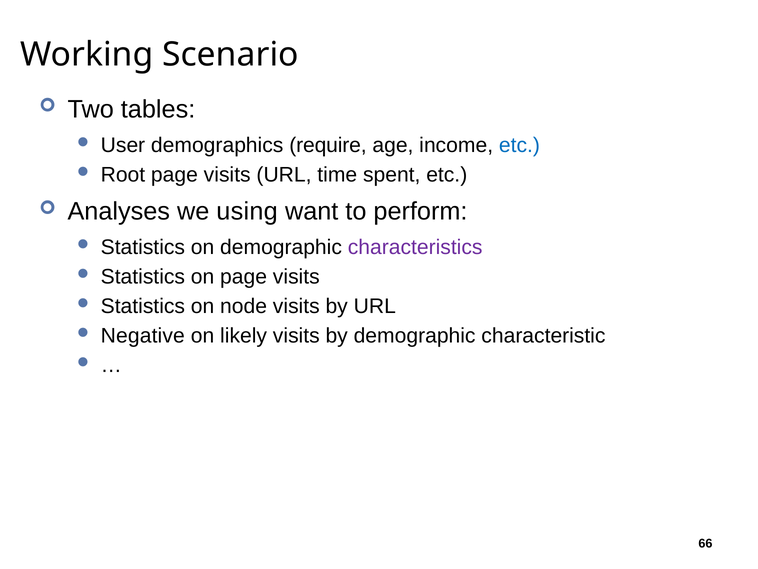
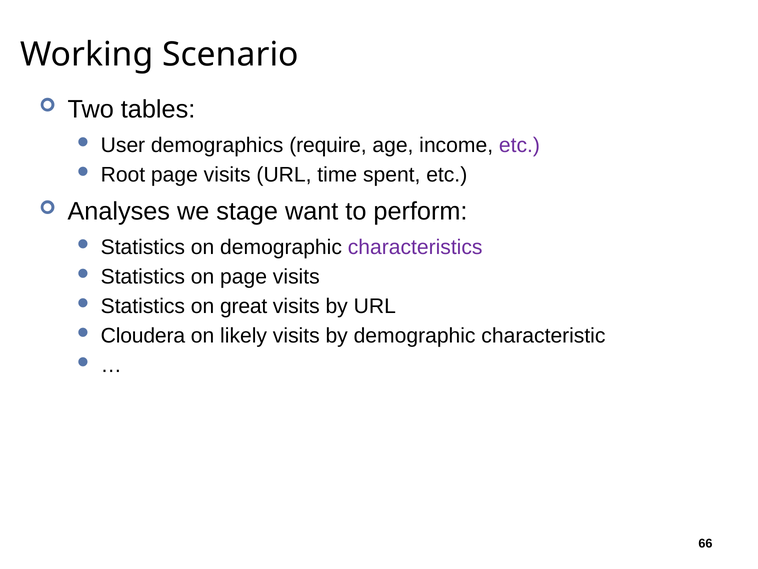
etc colour: blue -> purple (519, 145)
using: using -> stage (247, 211)
node: node -> great (244, 306)
Negative: Negative -> Cloudera (143, 336)
